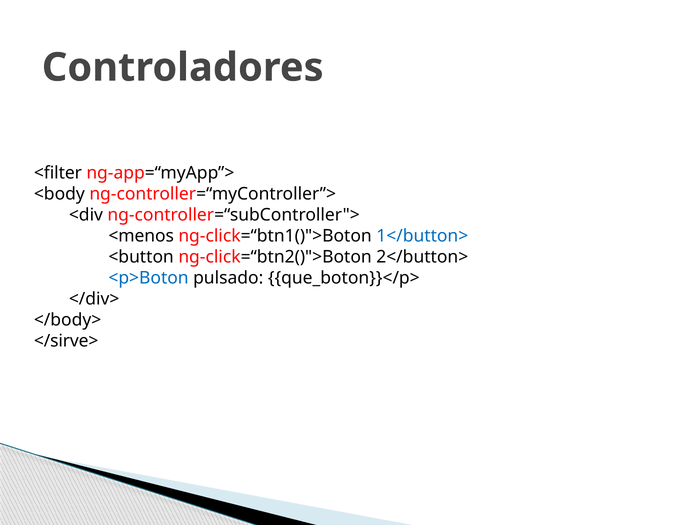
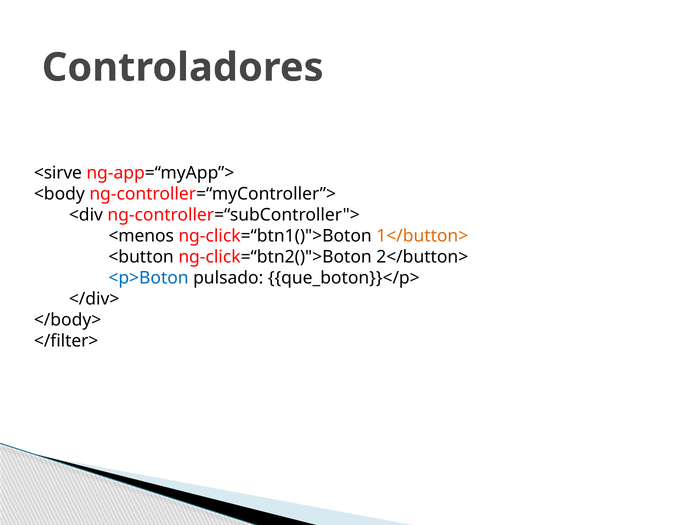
<filter: <filter -> <sirve (58, 173)
1</button> colour: blue -> orange (422, 236)
</sirve>: </sirve> -> </filter> (66, 340)
